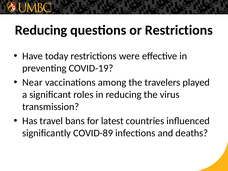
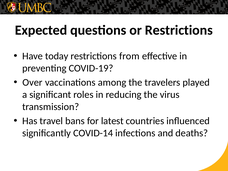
Reducing: Reducing -> Expected (41, 30)
were: were -> from (129, 56)
Near: Near -> Over (32, 82)
COVID-89: COVID-89 -> COVID-14 (93, 133)
